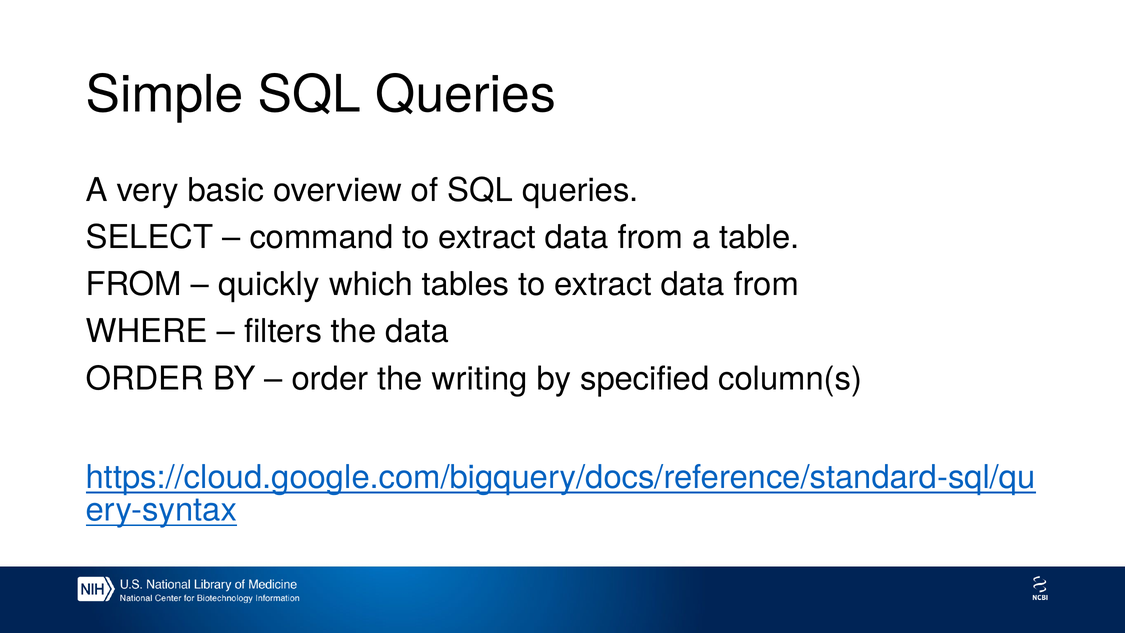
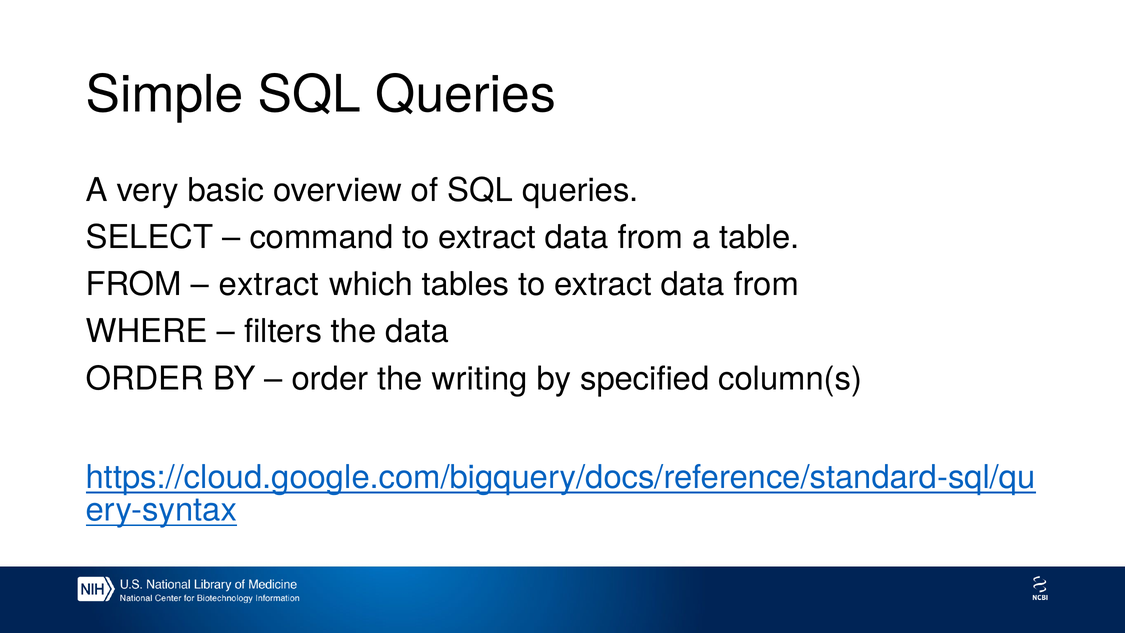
quickly: quickly -> extract (269, 284)
